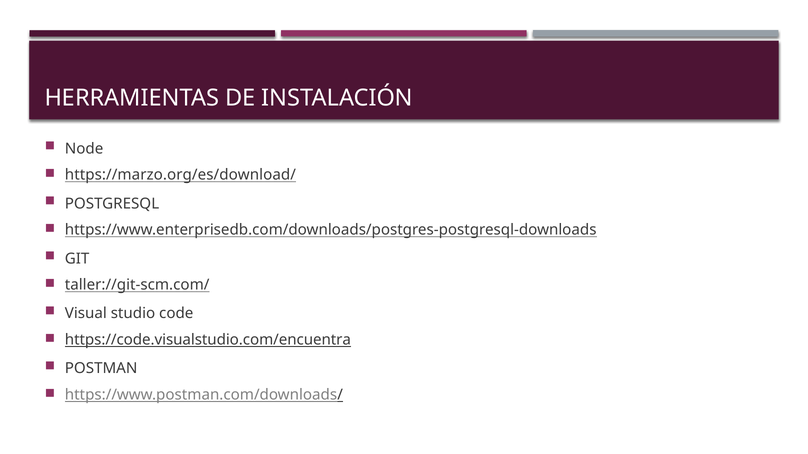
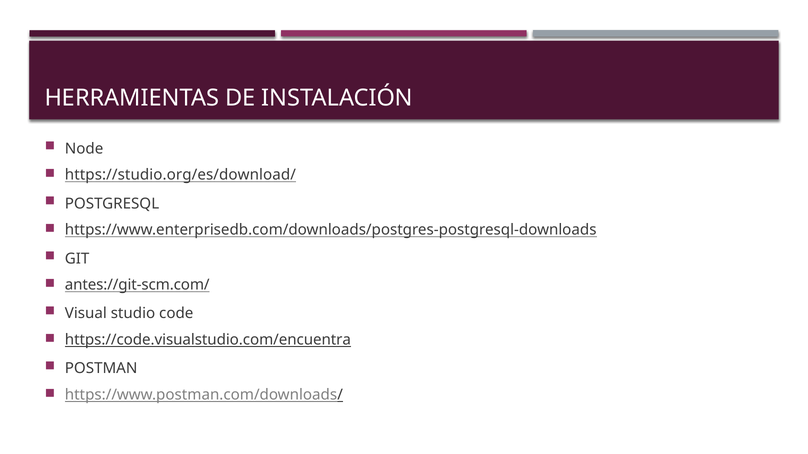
https://marzo.org/es/download/: https://marzo.org/es/download/ -> https://studio.org/es/download/ (180, 175)
taller://git-scm.com/: taller://git-scm.com/ -> antes://git-scm.com/ (137, 285)
